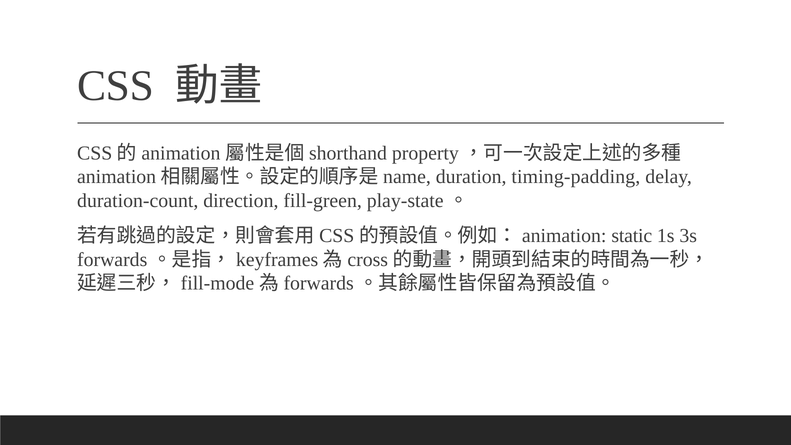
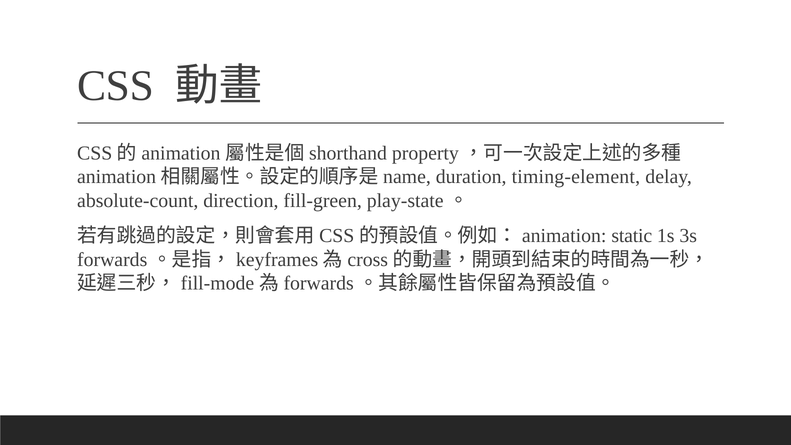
timing-padding: timing-padding -> timing-element (576, 177)
duration-count: duration-count -> absolute-count (138, 200)
